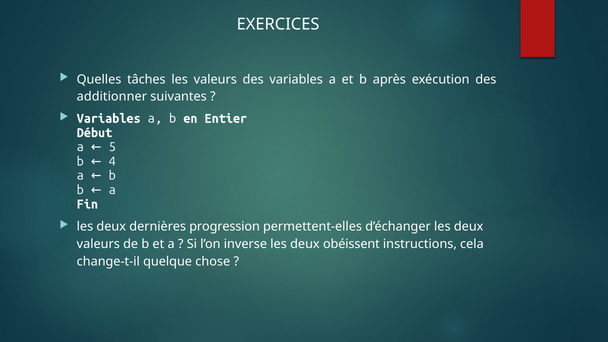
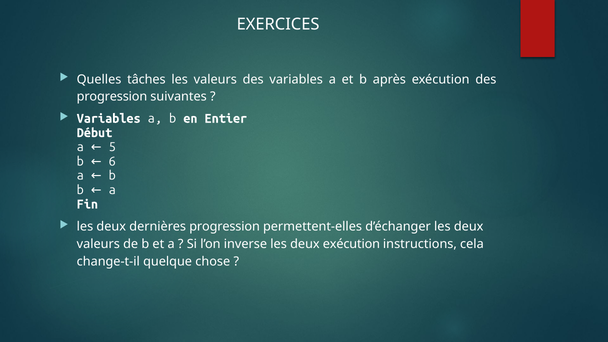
additionner: additionner -> progression (112, 97)
4: 4 -> 6 (112, 161)
deux obéissent: obéissent -> exécution (351, 244)
